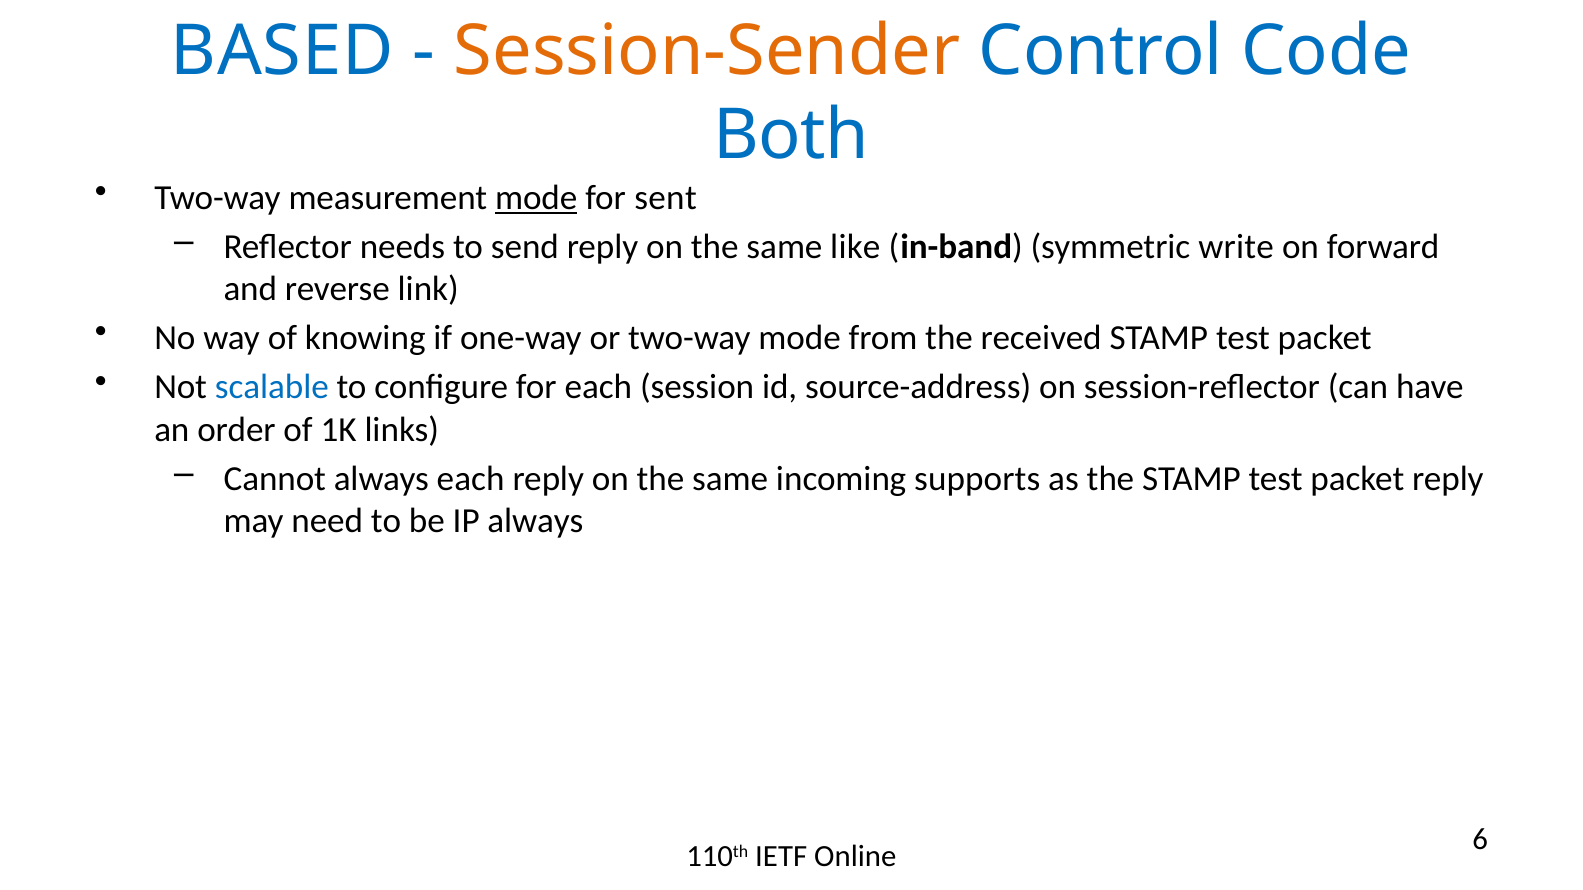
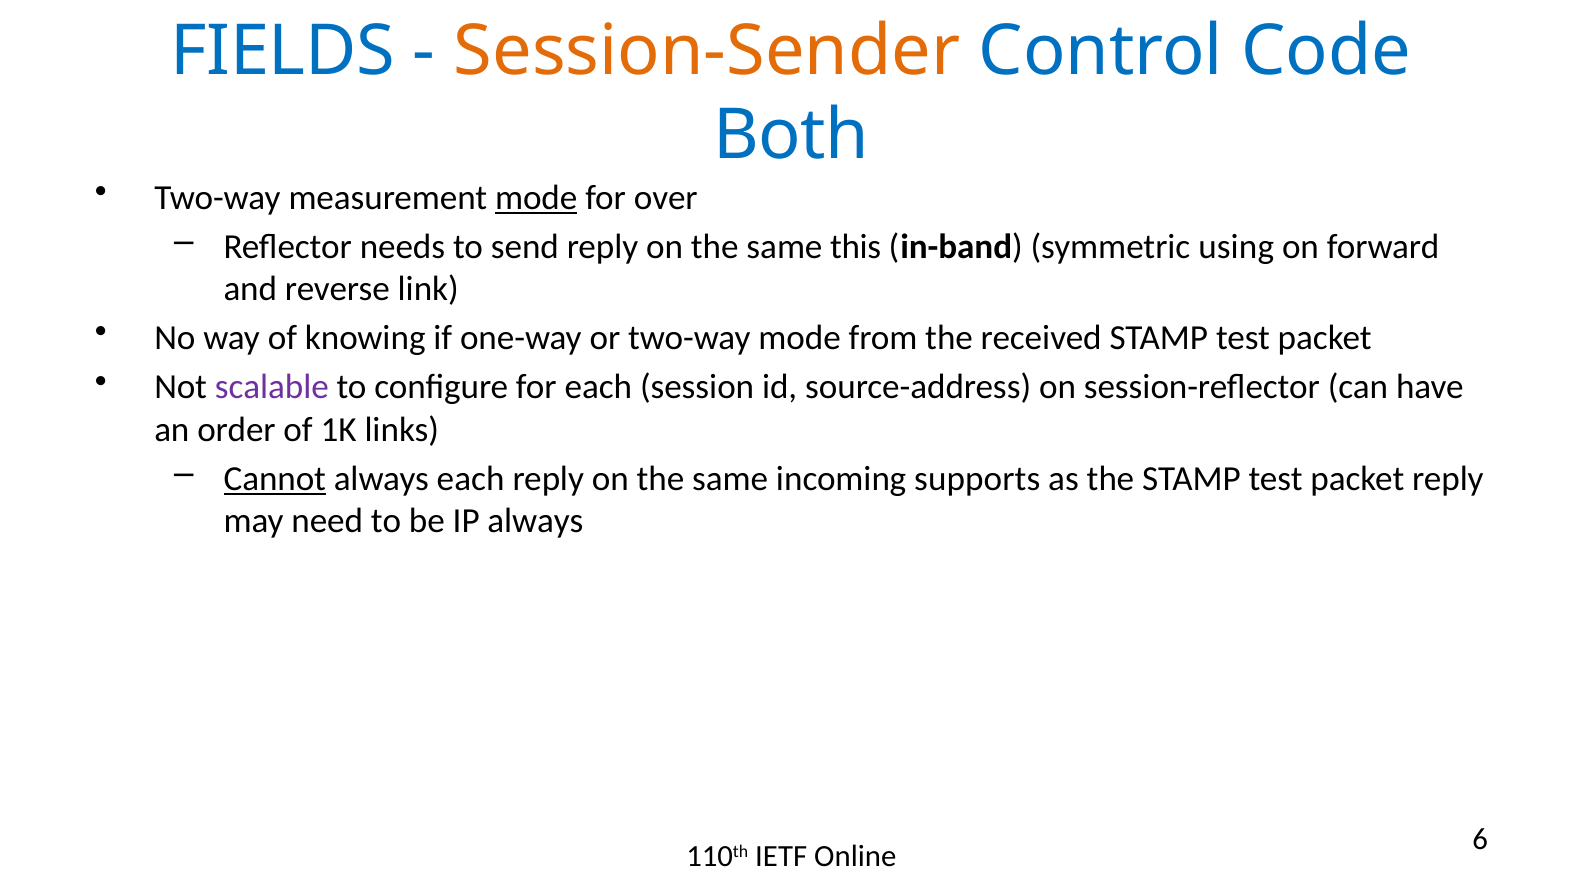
BASED: BASED -> FIELDS (283, 51)
sent: sent -> over (666, 198)
like: like -> this (856, 247)
write: write -> using (1236, 247)
scalable colour: blue -> purple (272, 388)
Cannot underline: none -> present (275, 479)
